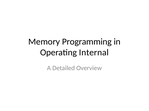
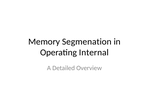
Programming: Programming -> Segmenation (87, 42)
